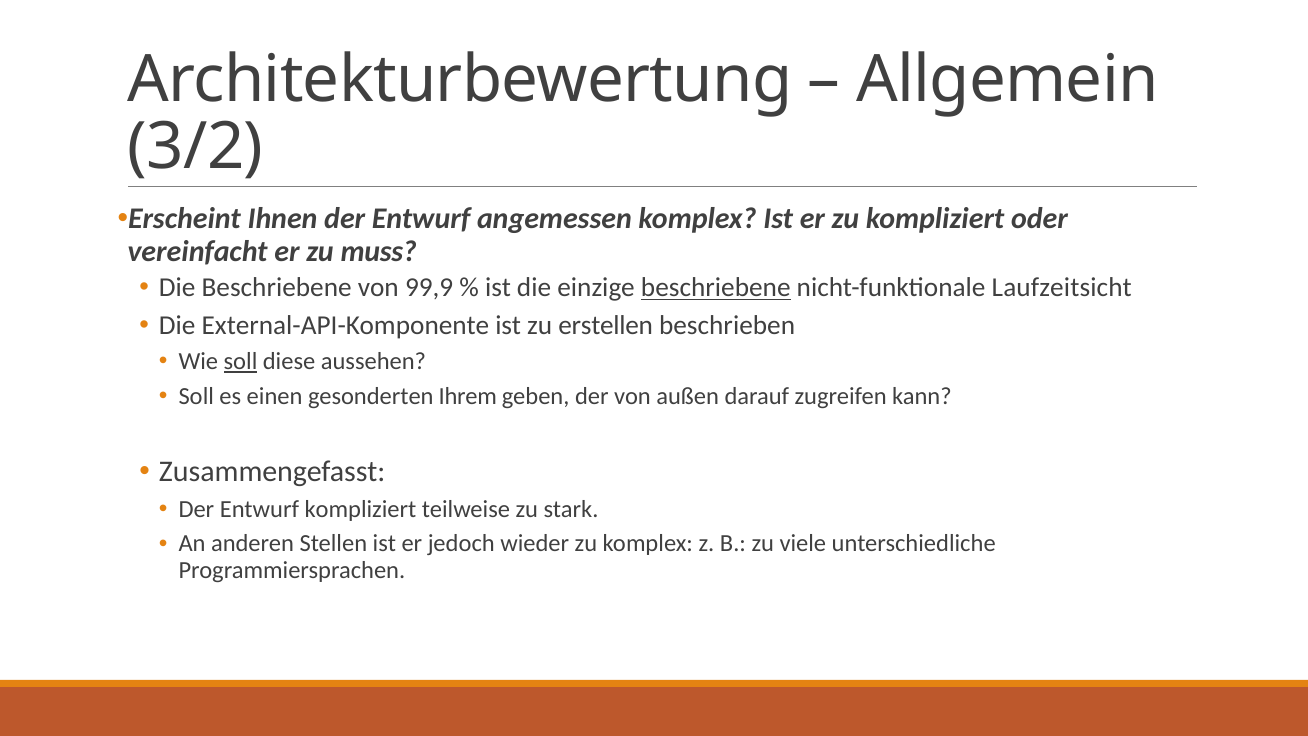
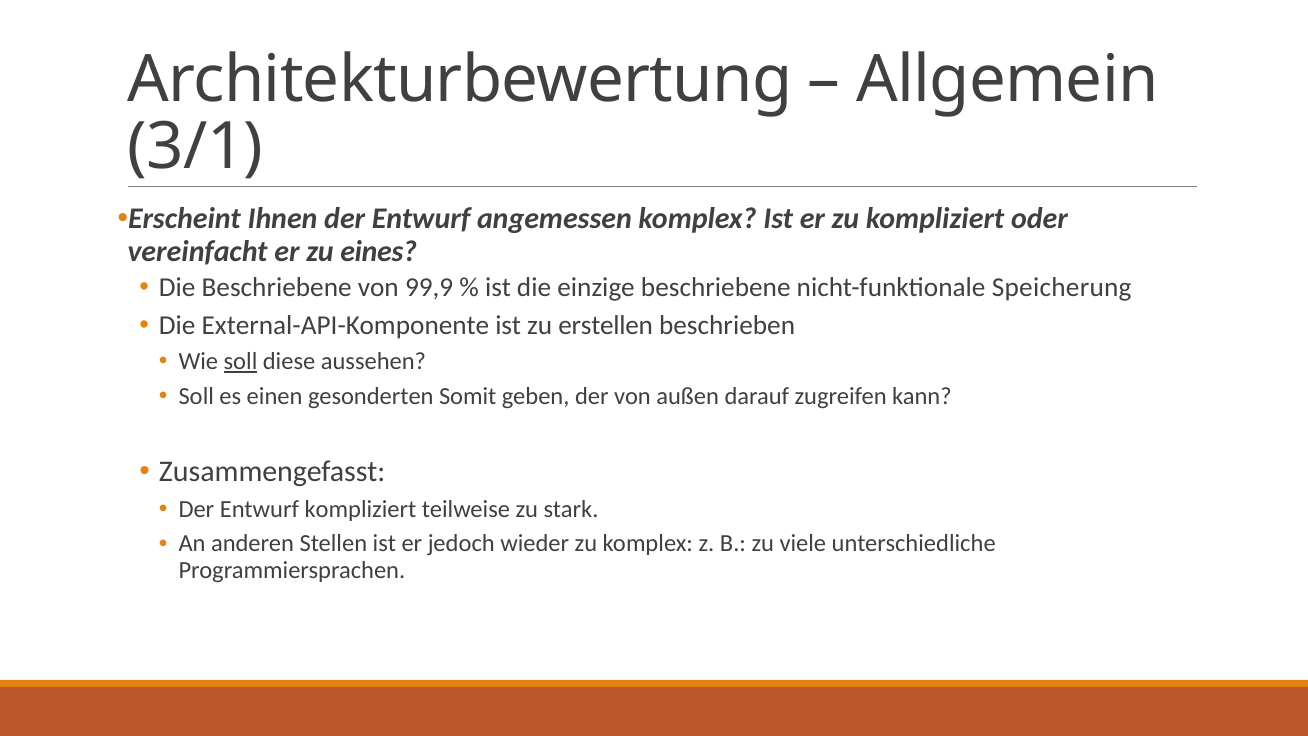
3/2: 3/2 -> 3/1 (196, 147)
muss: muss -> eines (379, 251)
beschriebene underline: present -> none (716, 288)
Laufzeitsicht: Laufzeitsicht -> Speicherung (1062, 288)
Ihrem: Ihrem -> Somit (468, 396)
